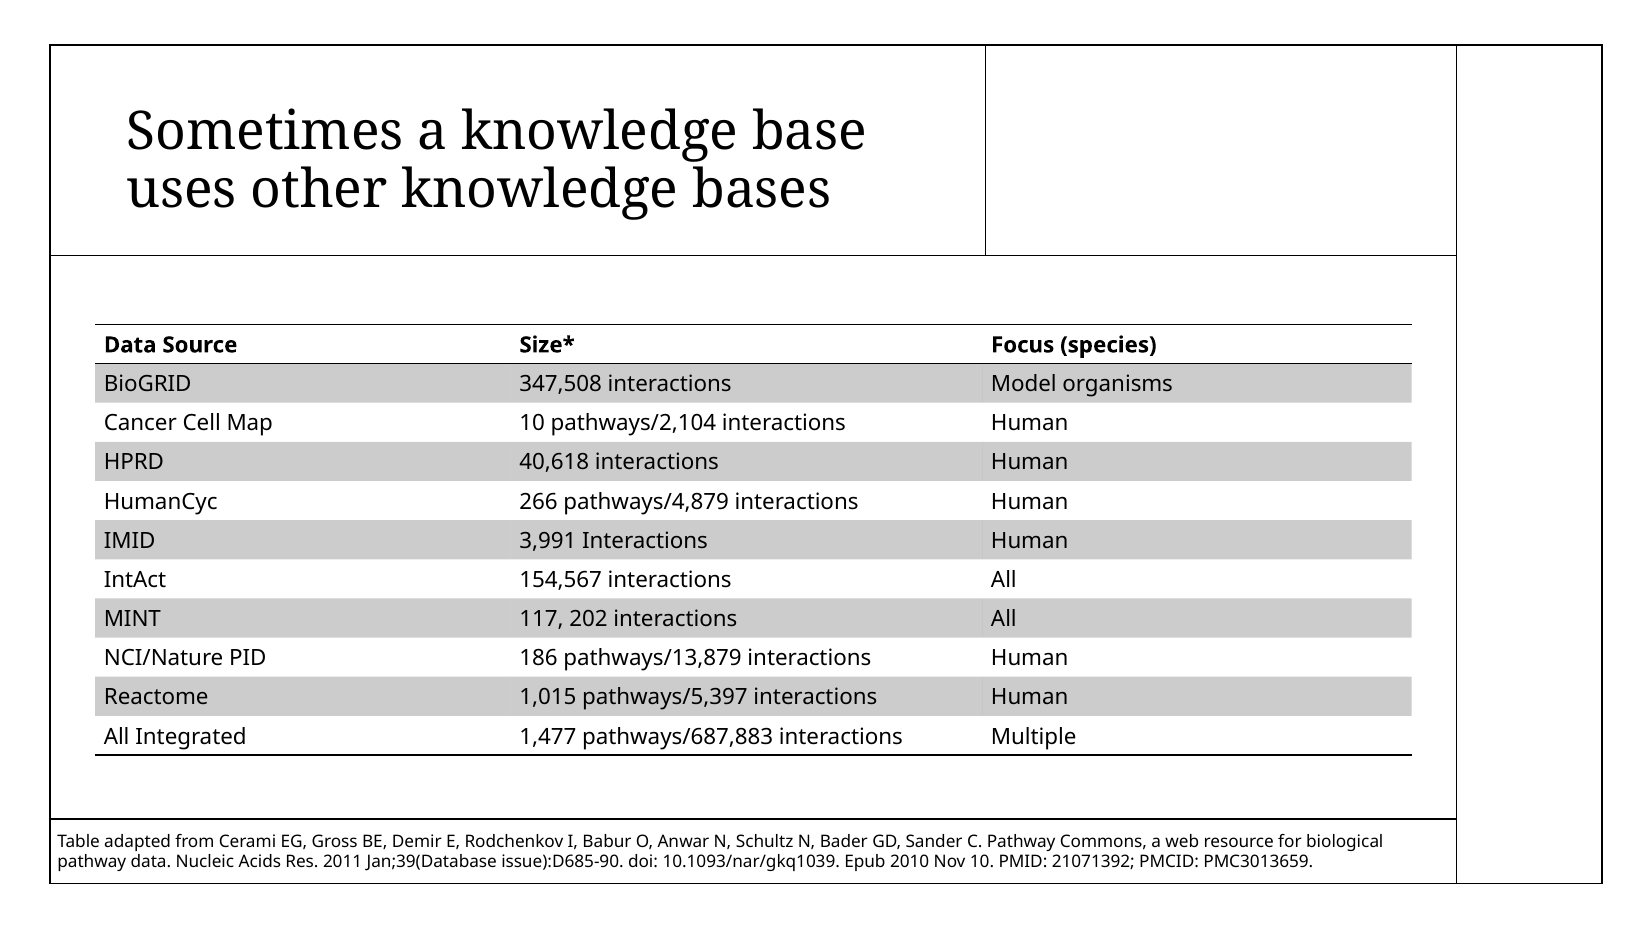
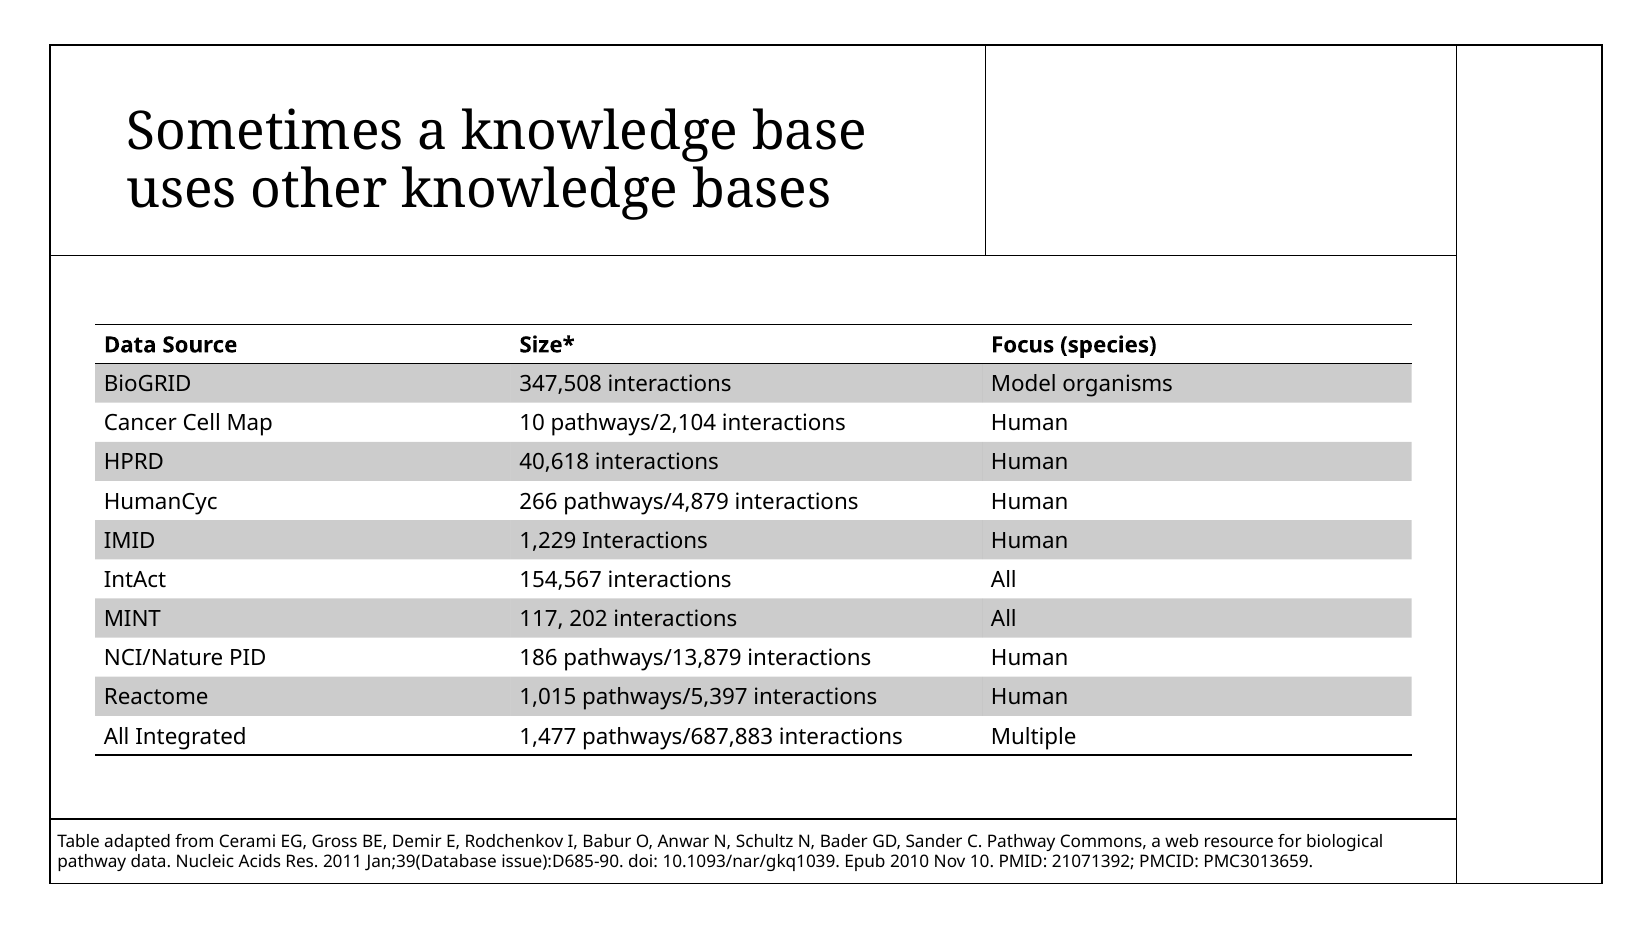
3,991: 3,991 -> 1,229 (548, 541)
